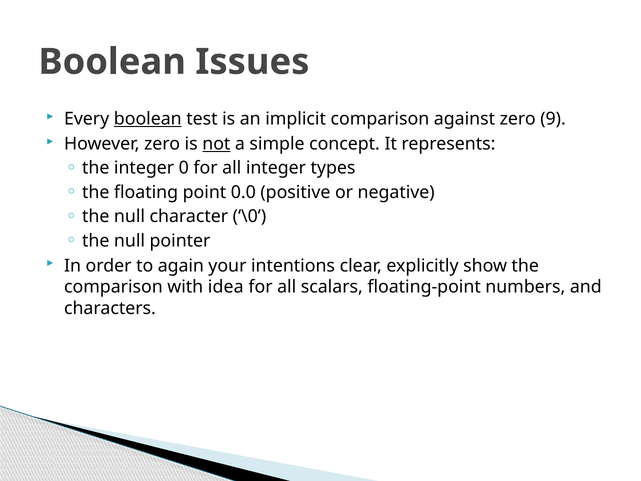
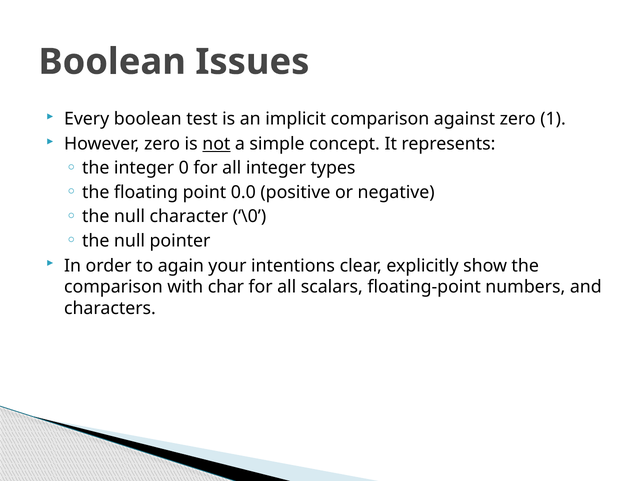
boolean underline: present -> none (148, 119)
9: 9 -> 1 (553, 119)
idea: idea -> char (226, 287)
